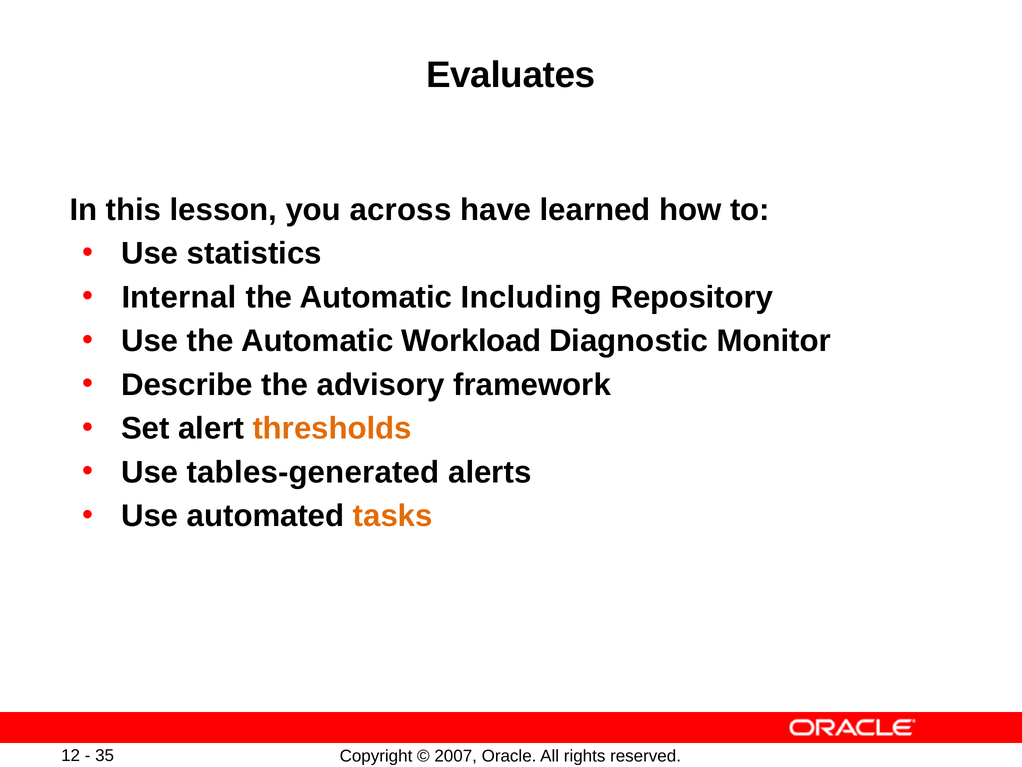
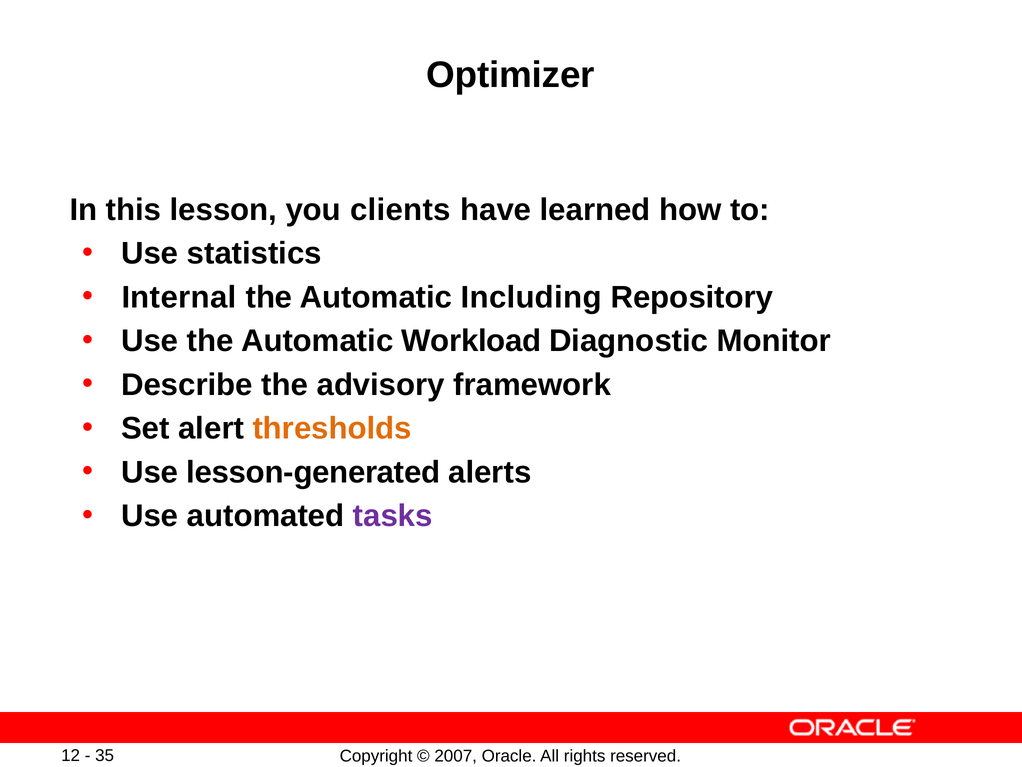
Evaluates: Evaluates -> Optimizer (511, 75)
across: across -> clients (400, 210)
tables-generated: tables-generated -> lesson-generated (313, 472)
tasks colour: orange -> purple (393, 516)
